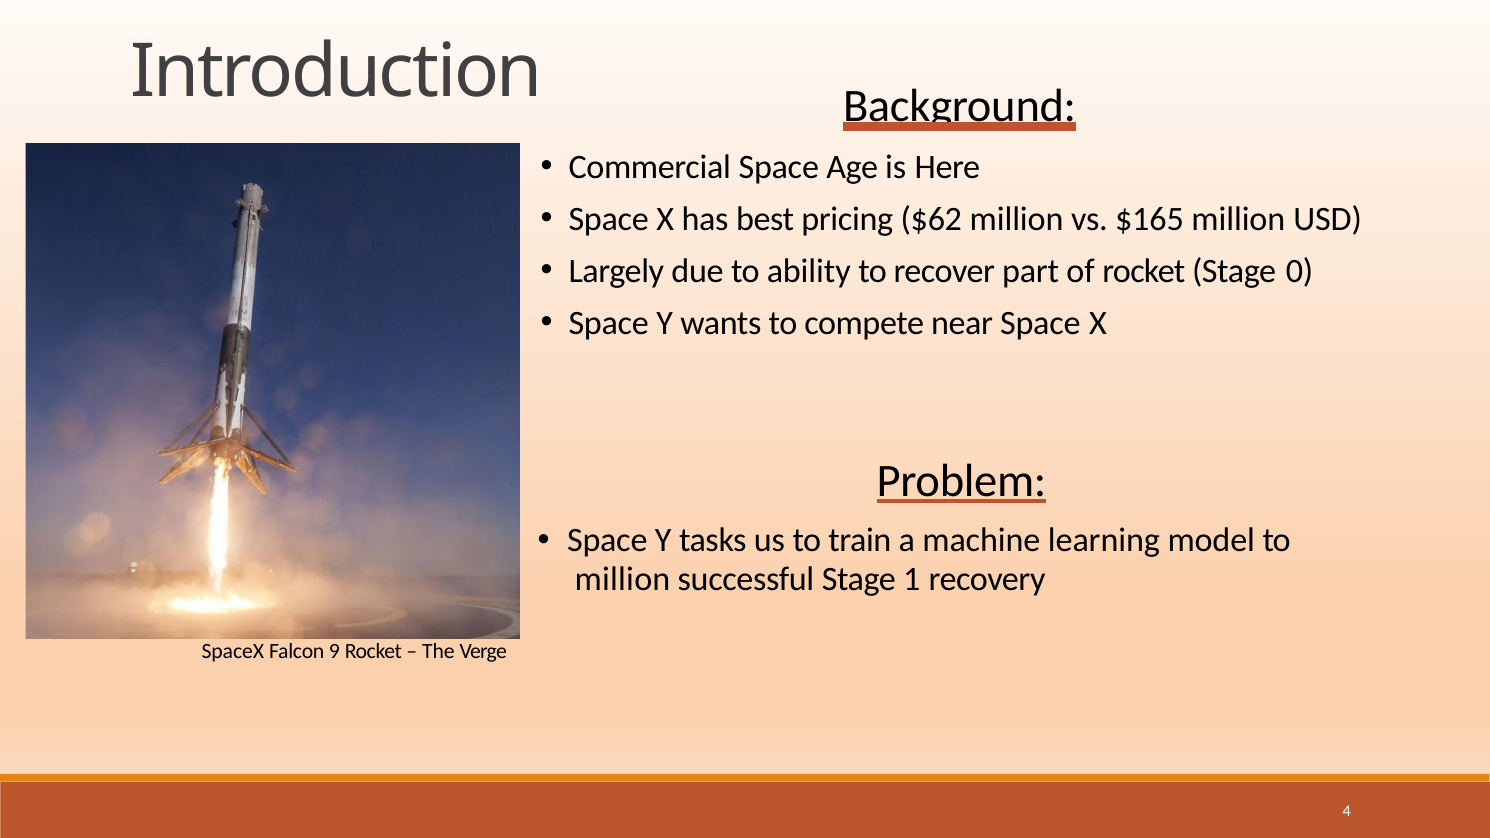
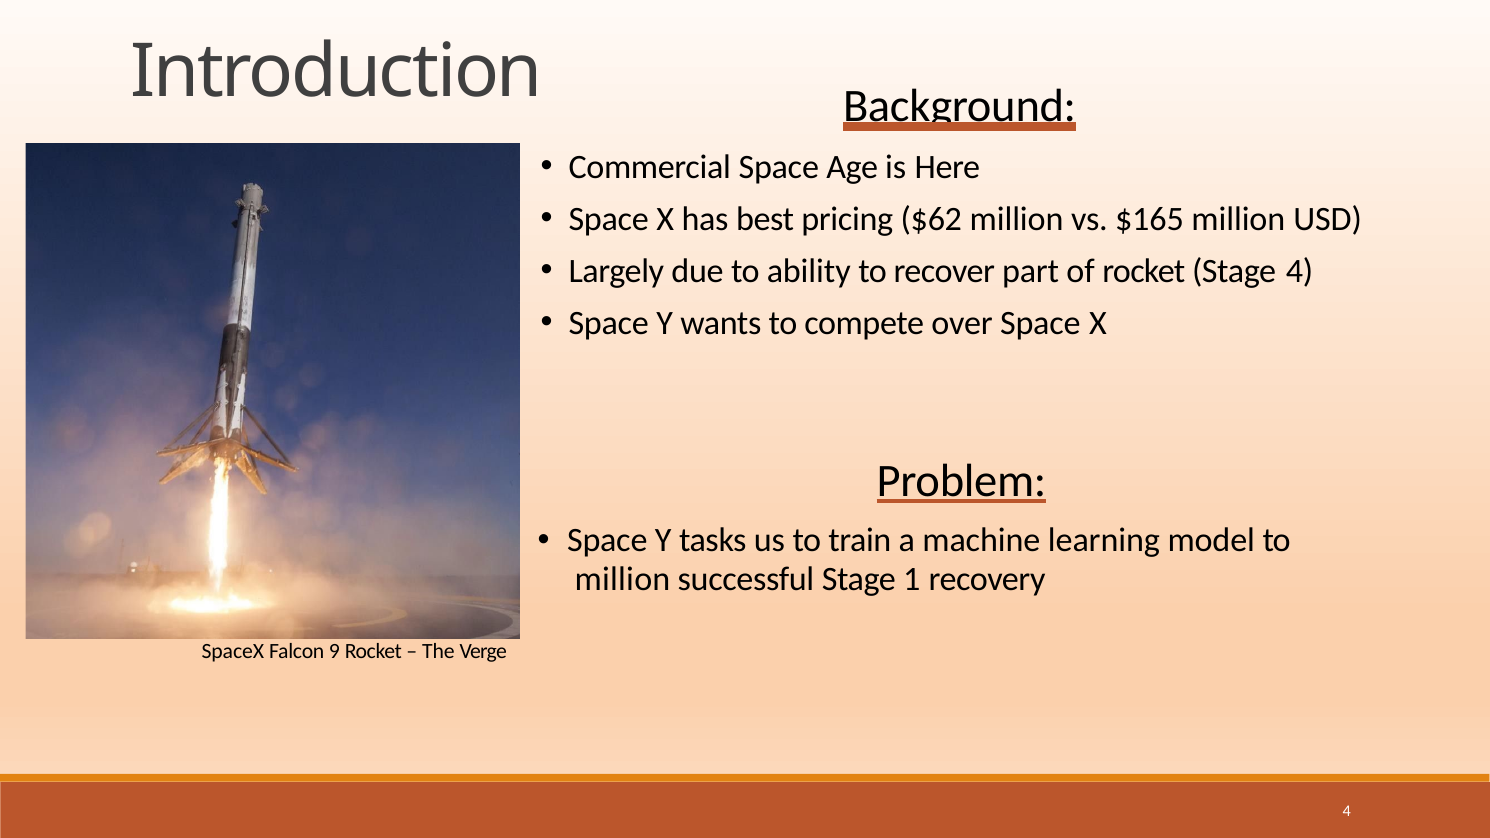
Stage 0: 0 -> 4 (1300, 271)
near: near -> over (962, 323)
